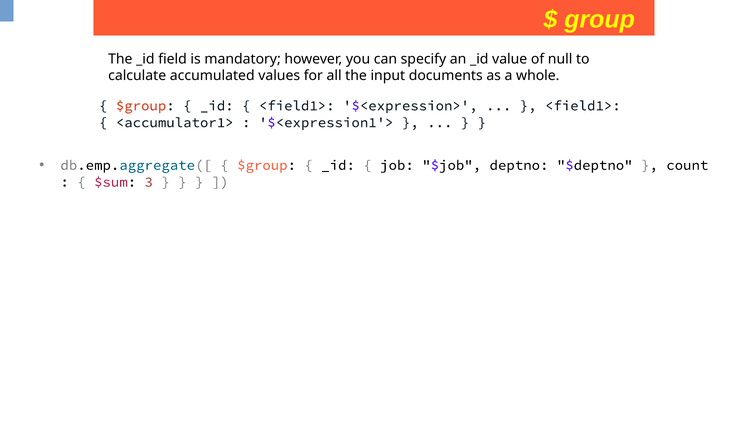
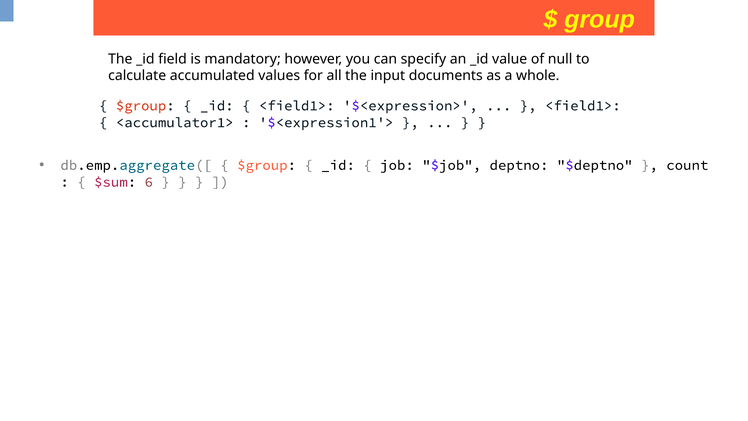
3: 3 -> 6 (149, 182)
